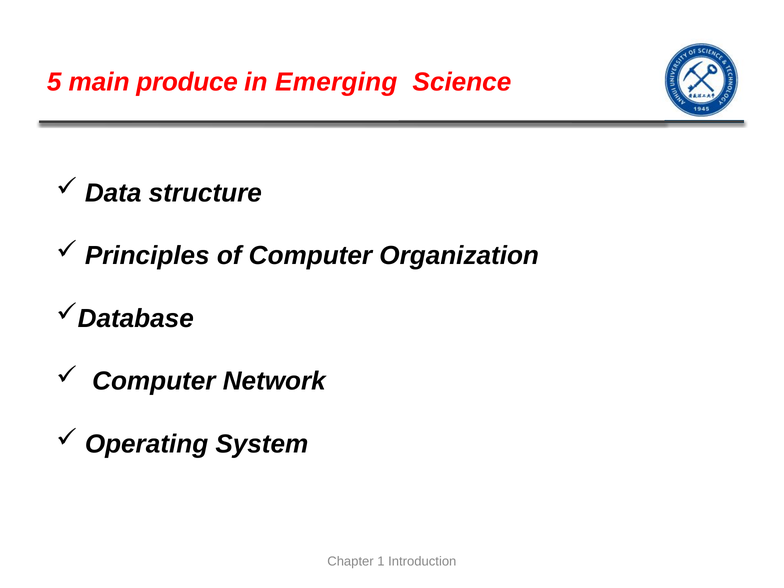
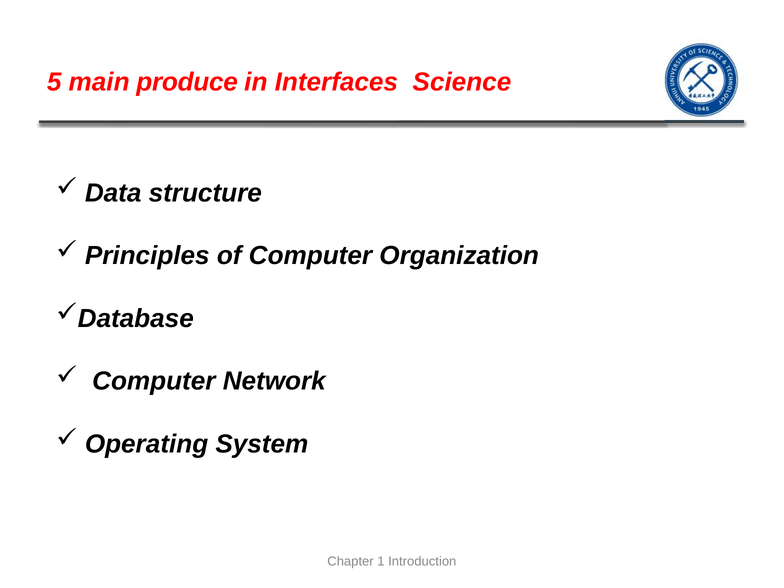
Emerging: Emerging -> Interfaces (336, 82)
